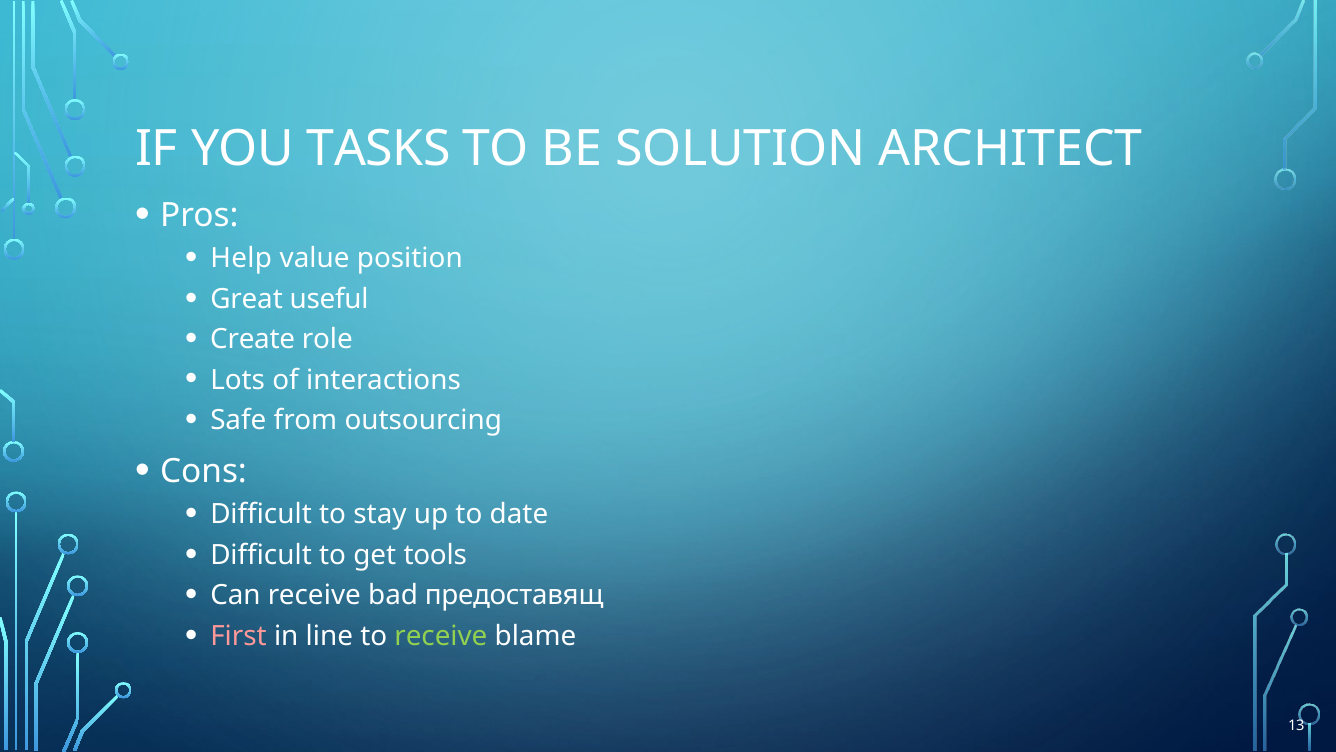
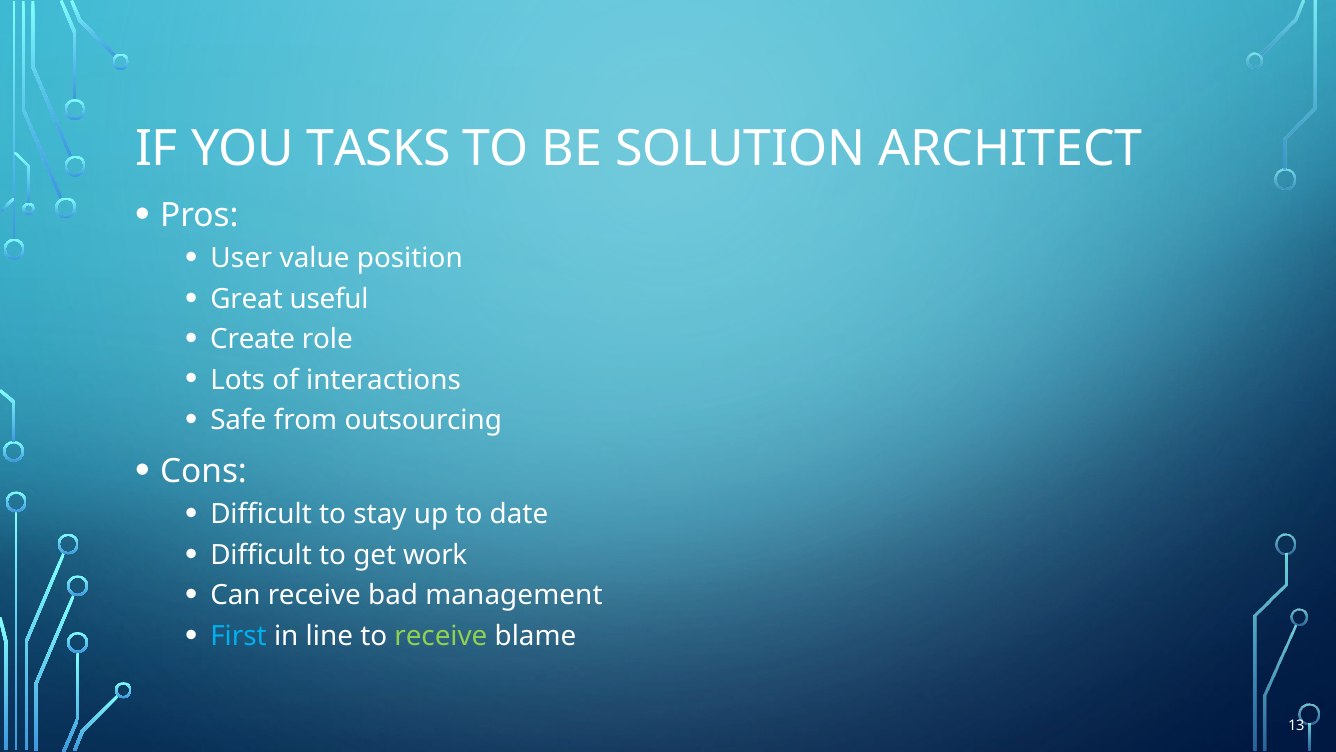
Help: Help -> User (241, 258)
tools: tools -> work (435, 555)
предоставящ: предоставящ -> management (514, 595)
First colour: pink -> light blue (238, 636)
